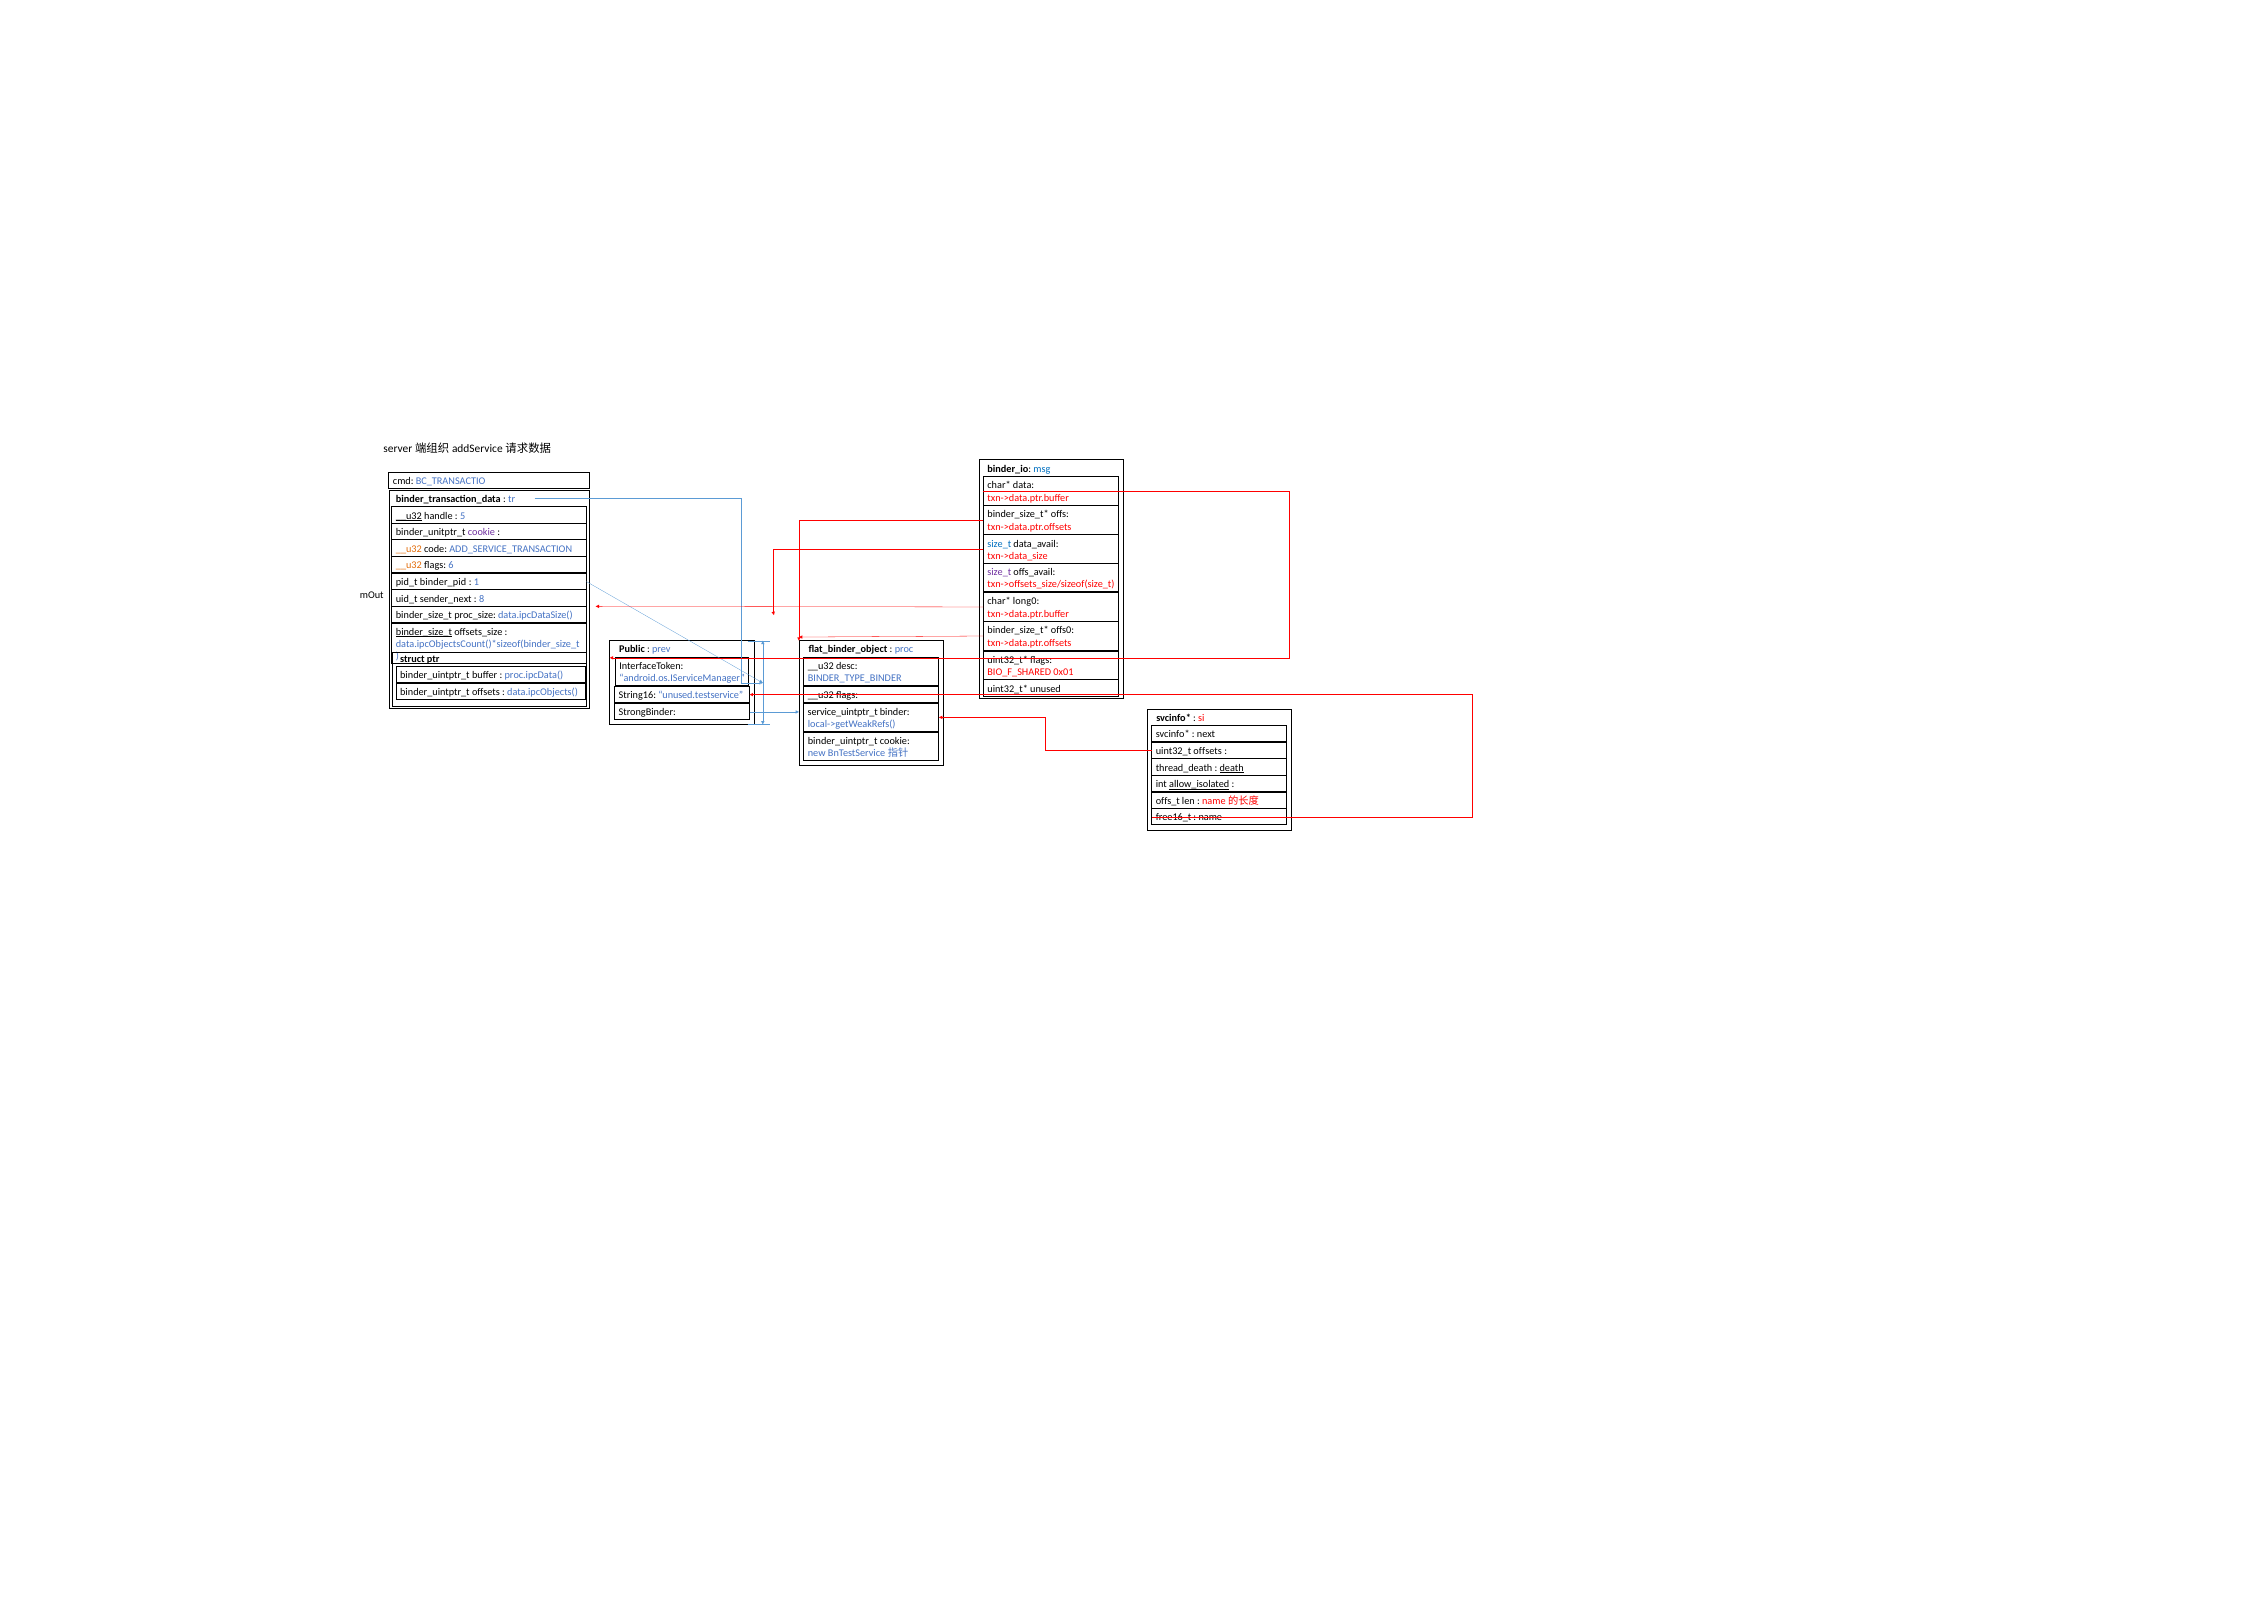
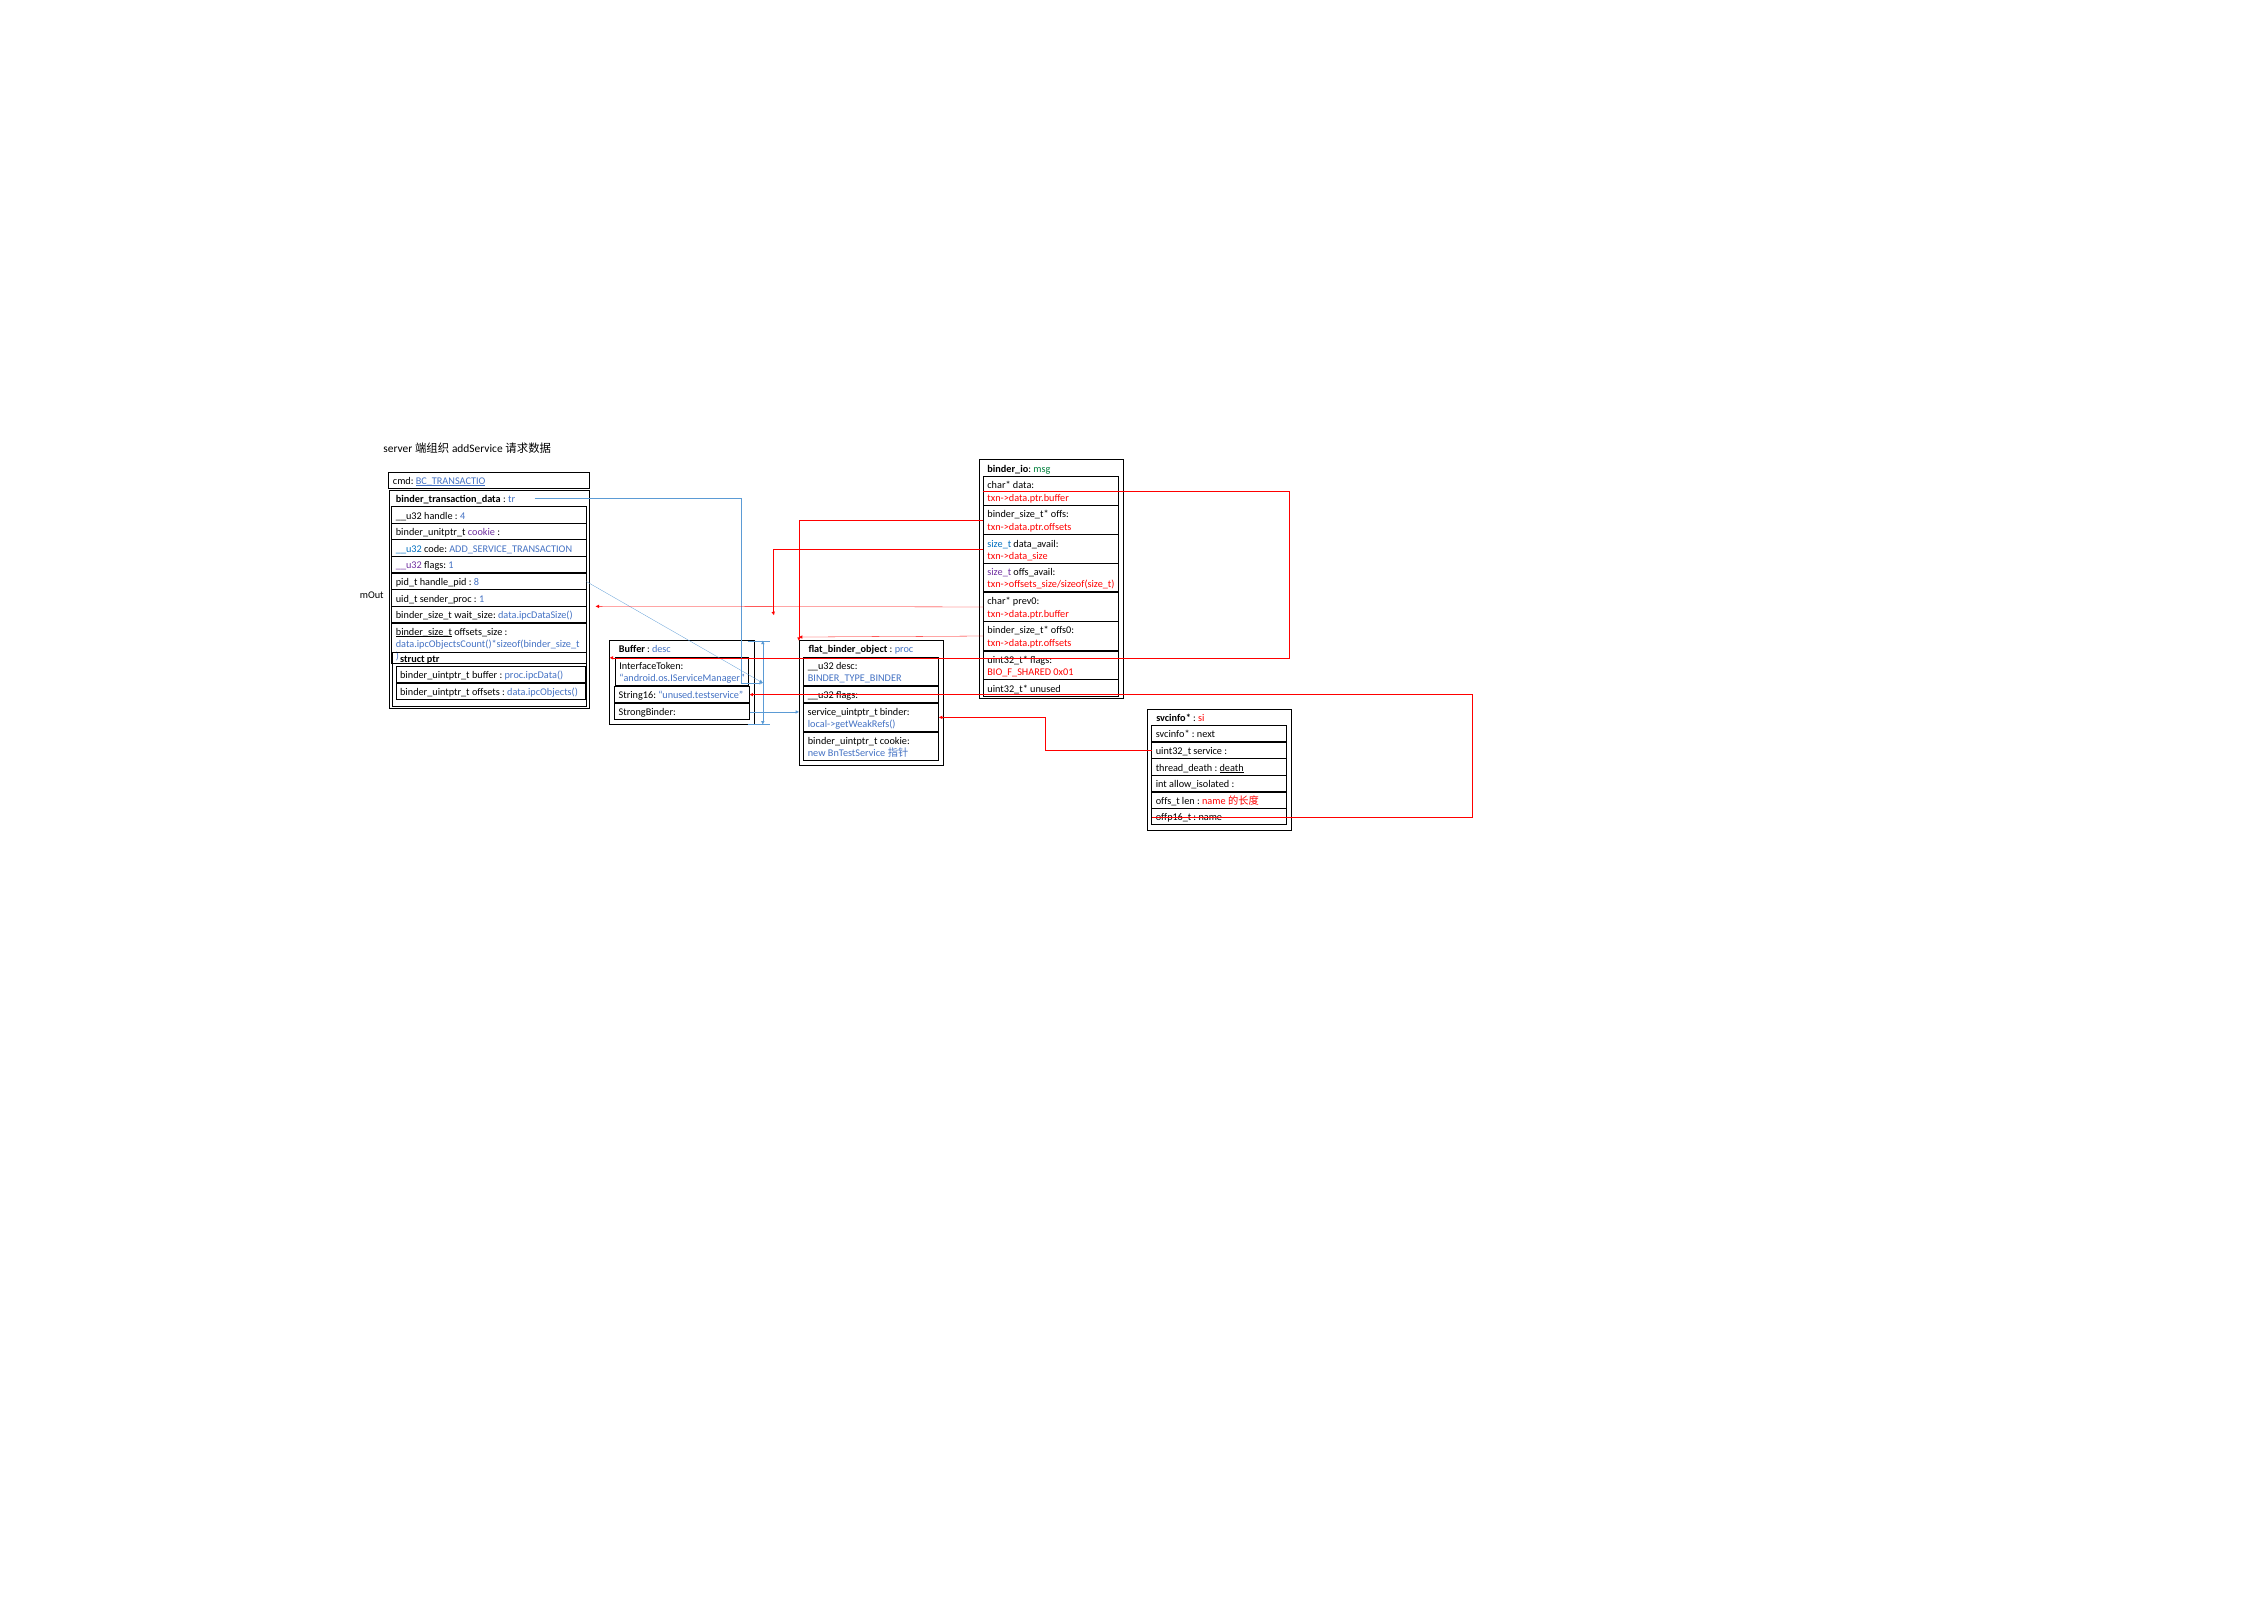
msg colour: blue -> green (1042, 469)
BC_TRANSACTIO underline: none -> present (451, 481)
__u32 underline: present -> none (409, 516)
5: 5 -> 4 (463, 516)
__u32 colour: orange -> blue (409, 549)
__u32 colour: orange -> purple (409, 565)
flags 6: 6 -> 1 (451, 565)
binder_pid: binder_pid -> handle_pid (443, 582)
1: 1 -> 8 (477, 582)
sender_next: sender_next -> sender_proc (446, 598)
8: 8 -> 1 (482, 598)
long0: long0 -> prev0 (1026, 601)
proc_size: proc_size -> wait_size (475, 615)
Public: Public -> Buffer (632, 649)
prev: prev -> desc (661, 649)
uint32_t offsets: offsets -> service (1208, 751)
allow_isolated underline: present -> none (1199, 784)
free16_t: free16_t -> offp16_t (1174, 817)
